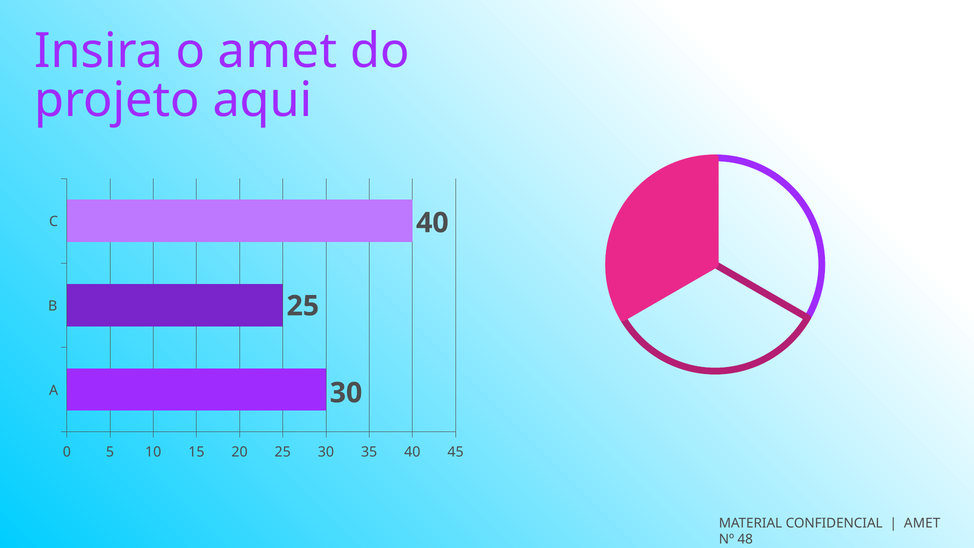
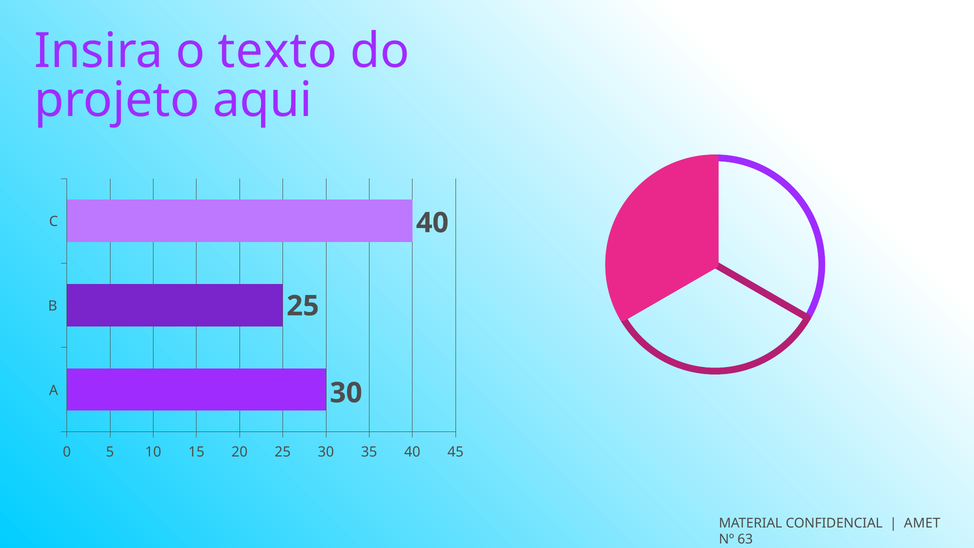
o amet: amet -> texto (278, 51)
48: 48 -> 63 (745, 539)
